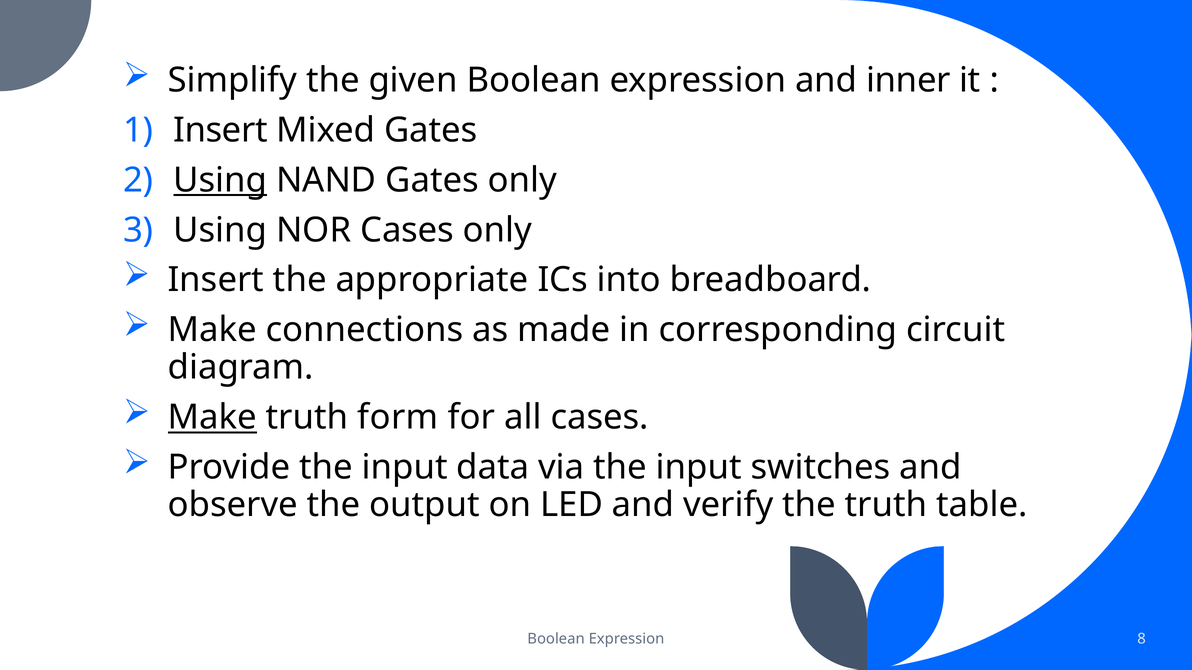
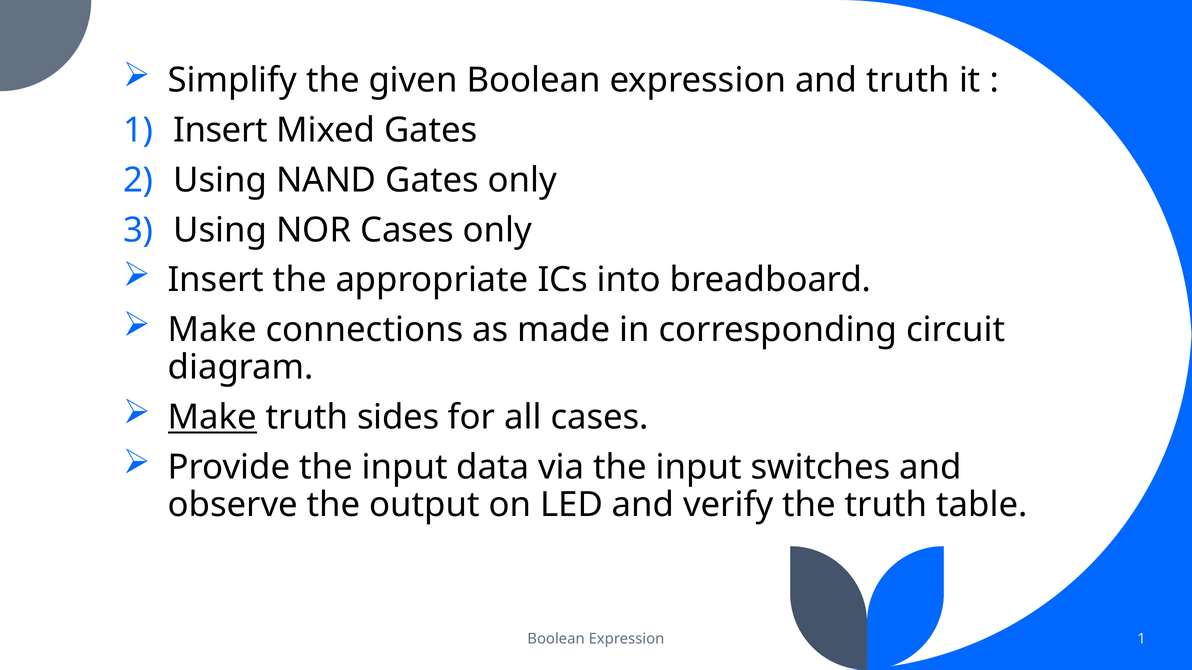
and inner: inner -> truth (908, 80)
Using underline: present -> none (220, 180)
form: form -> sides (398, 418)
Expression 8: 8 -> 1 (1142, 639)
